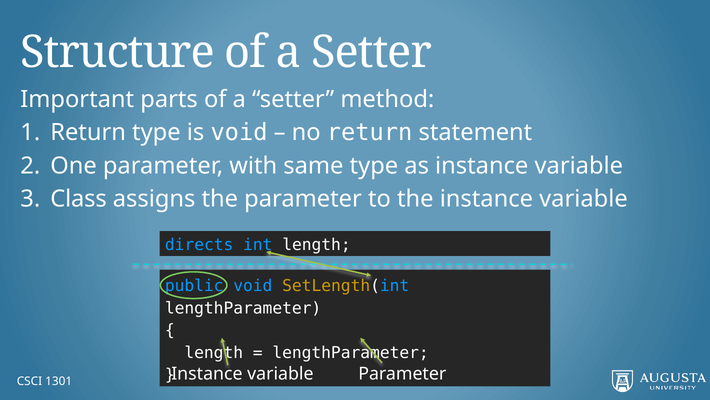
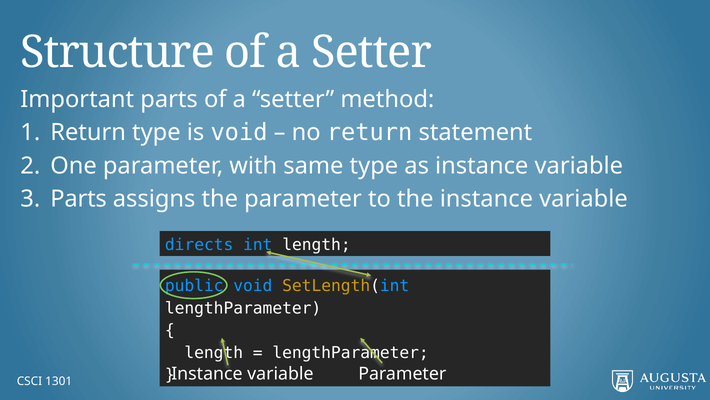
Class: Class -> Parts (79, 199)
